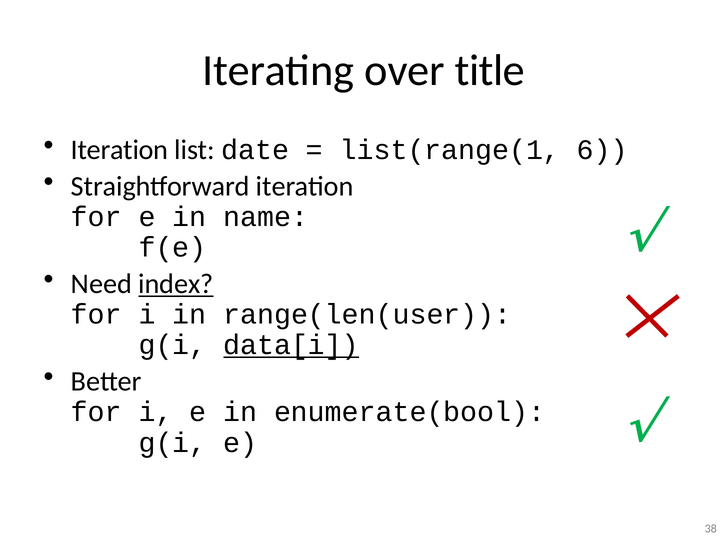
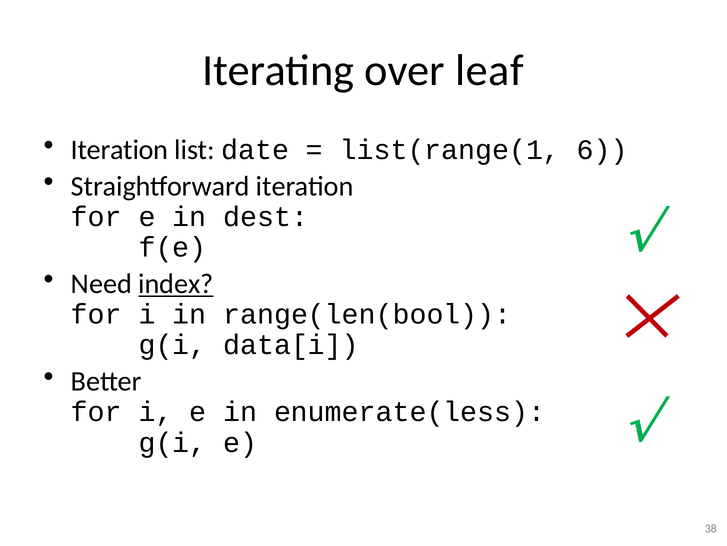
title: title -> leaf (489, 70)
name: name -> dest (266, 217)
range(len(user: range(len(user -> range(len(bool (367, 314)
data[i underline: present -> none (291, 345)
enumerate(bool: enumerate(bool -> enumerate(less (410, 412)
